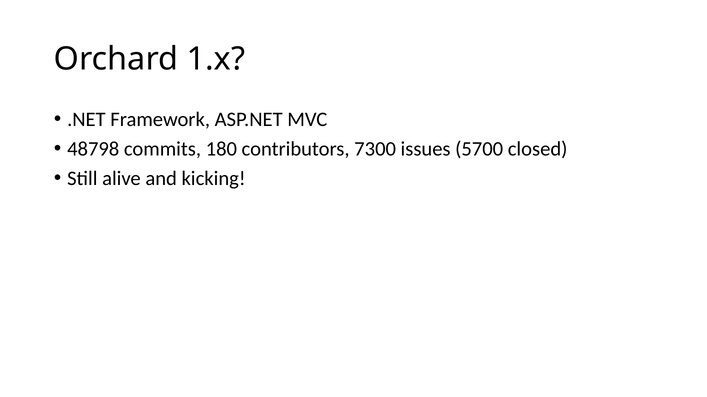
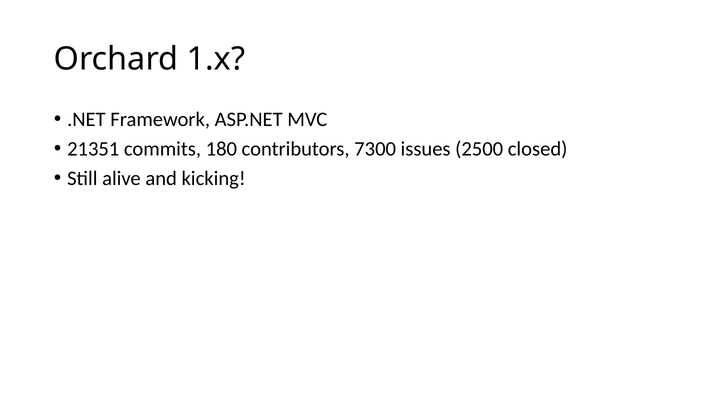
48798: 48798 -> 21351 (93, 149)
5700: 5700 -> 2500 (479, 149)
